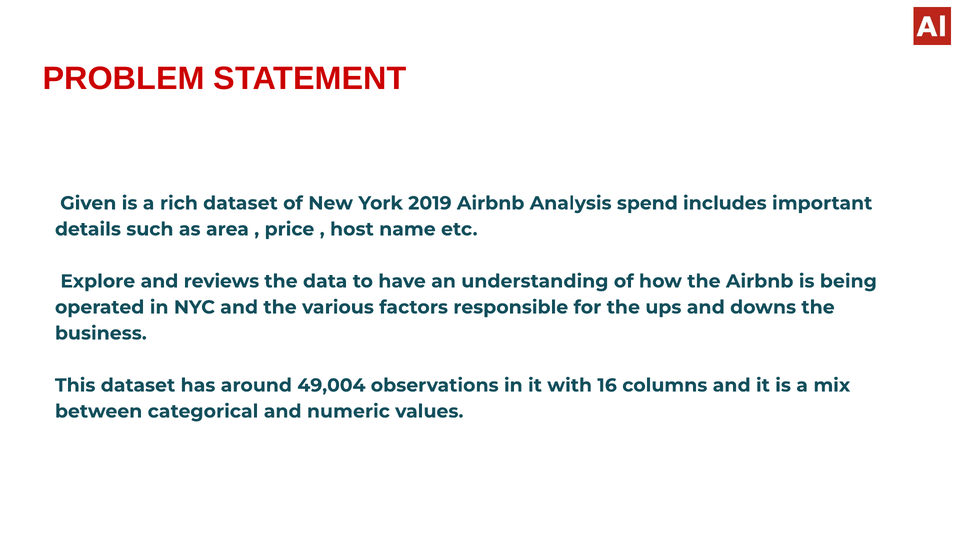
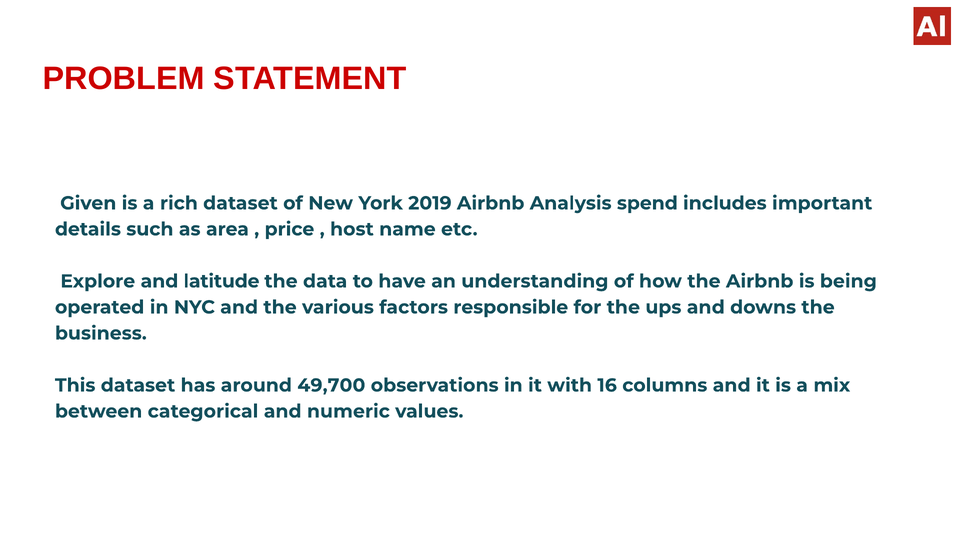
reviews: reviews -> latitude (221, 281)
49,004: 49,004 -> 49,700 (331, 385)
